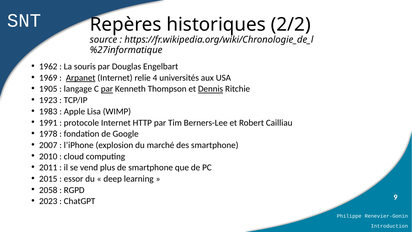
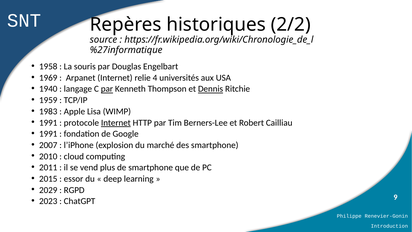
1962: 1962 -> 1958 (48, 66)
Arpanet underline: present -> none (81, 78)
1905: 1905 -> 1940 (48, 89)
1923: 1923 -> 1959 (48, 100)
Internet underline: none -> present (116, 123)
1978: 1978 -> 1991 (48, 134)
2058: 2058 -> 2029 (48, 190)
